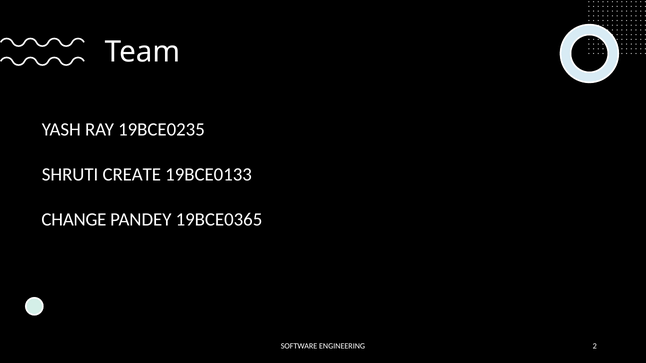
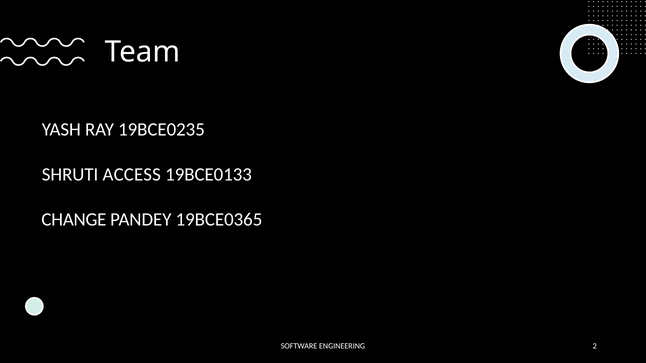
CREATE: CREATE -> ACCESS (132, 175)
